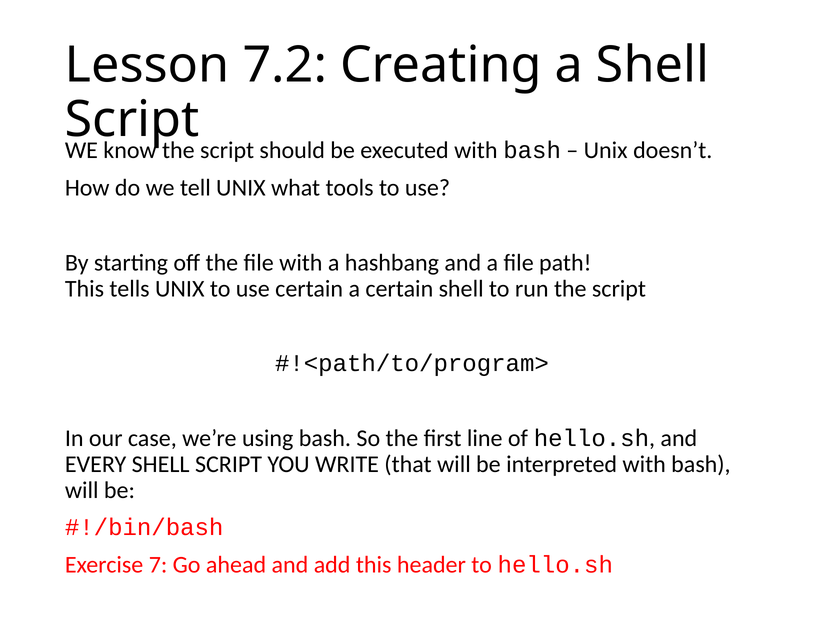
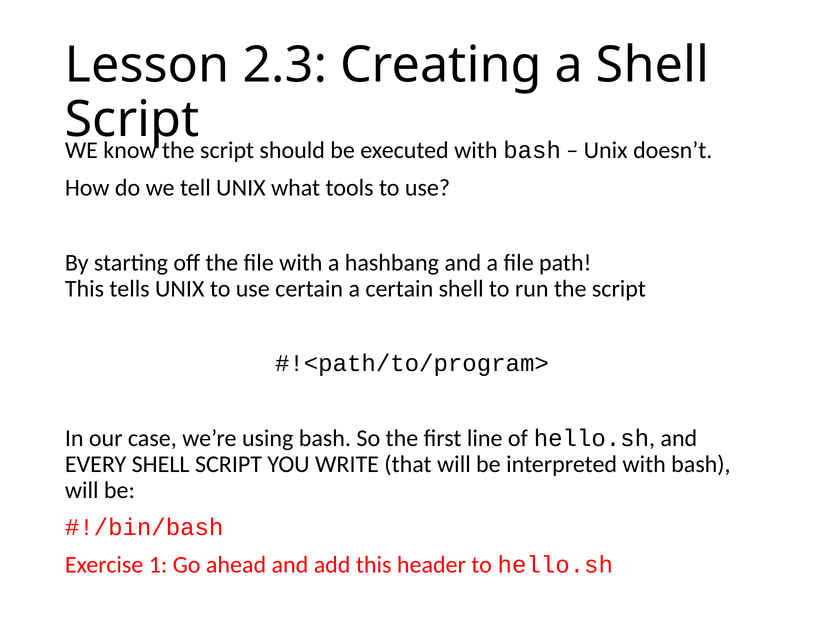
7.2: 7.2 -> 2.3 (285, 65)
7: 7 -> 1 (158, 565)
